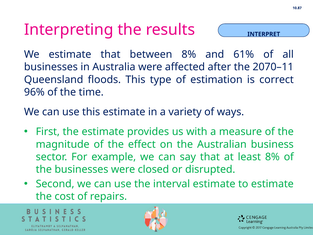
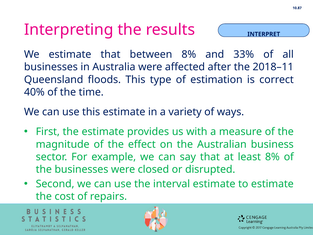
61%: 61% -> 33% (244, 54)
2070–11: 2070–11 -> 2018–11 (273, 67)
96%: 96% -> 40% (34, 92)
